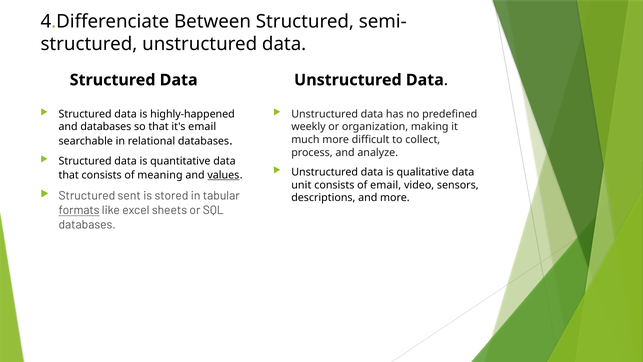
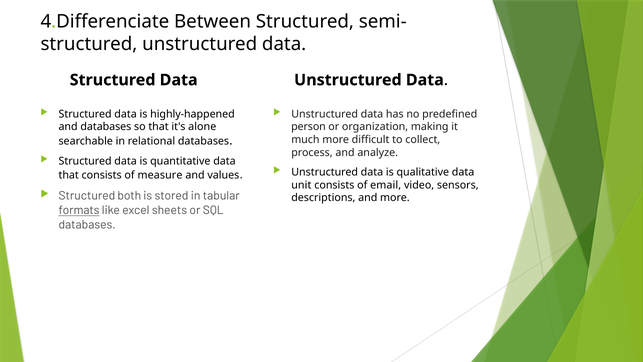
weekly: weekly -> person (308, 127)
it's email: email -> alone (202, 127)
meaning: meaning -> measure (160, 175)
values underline: present -> none (223, 175)
sent: sent -> both (129, 196)
